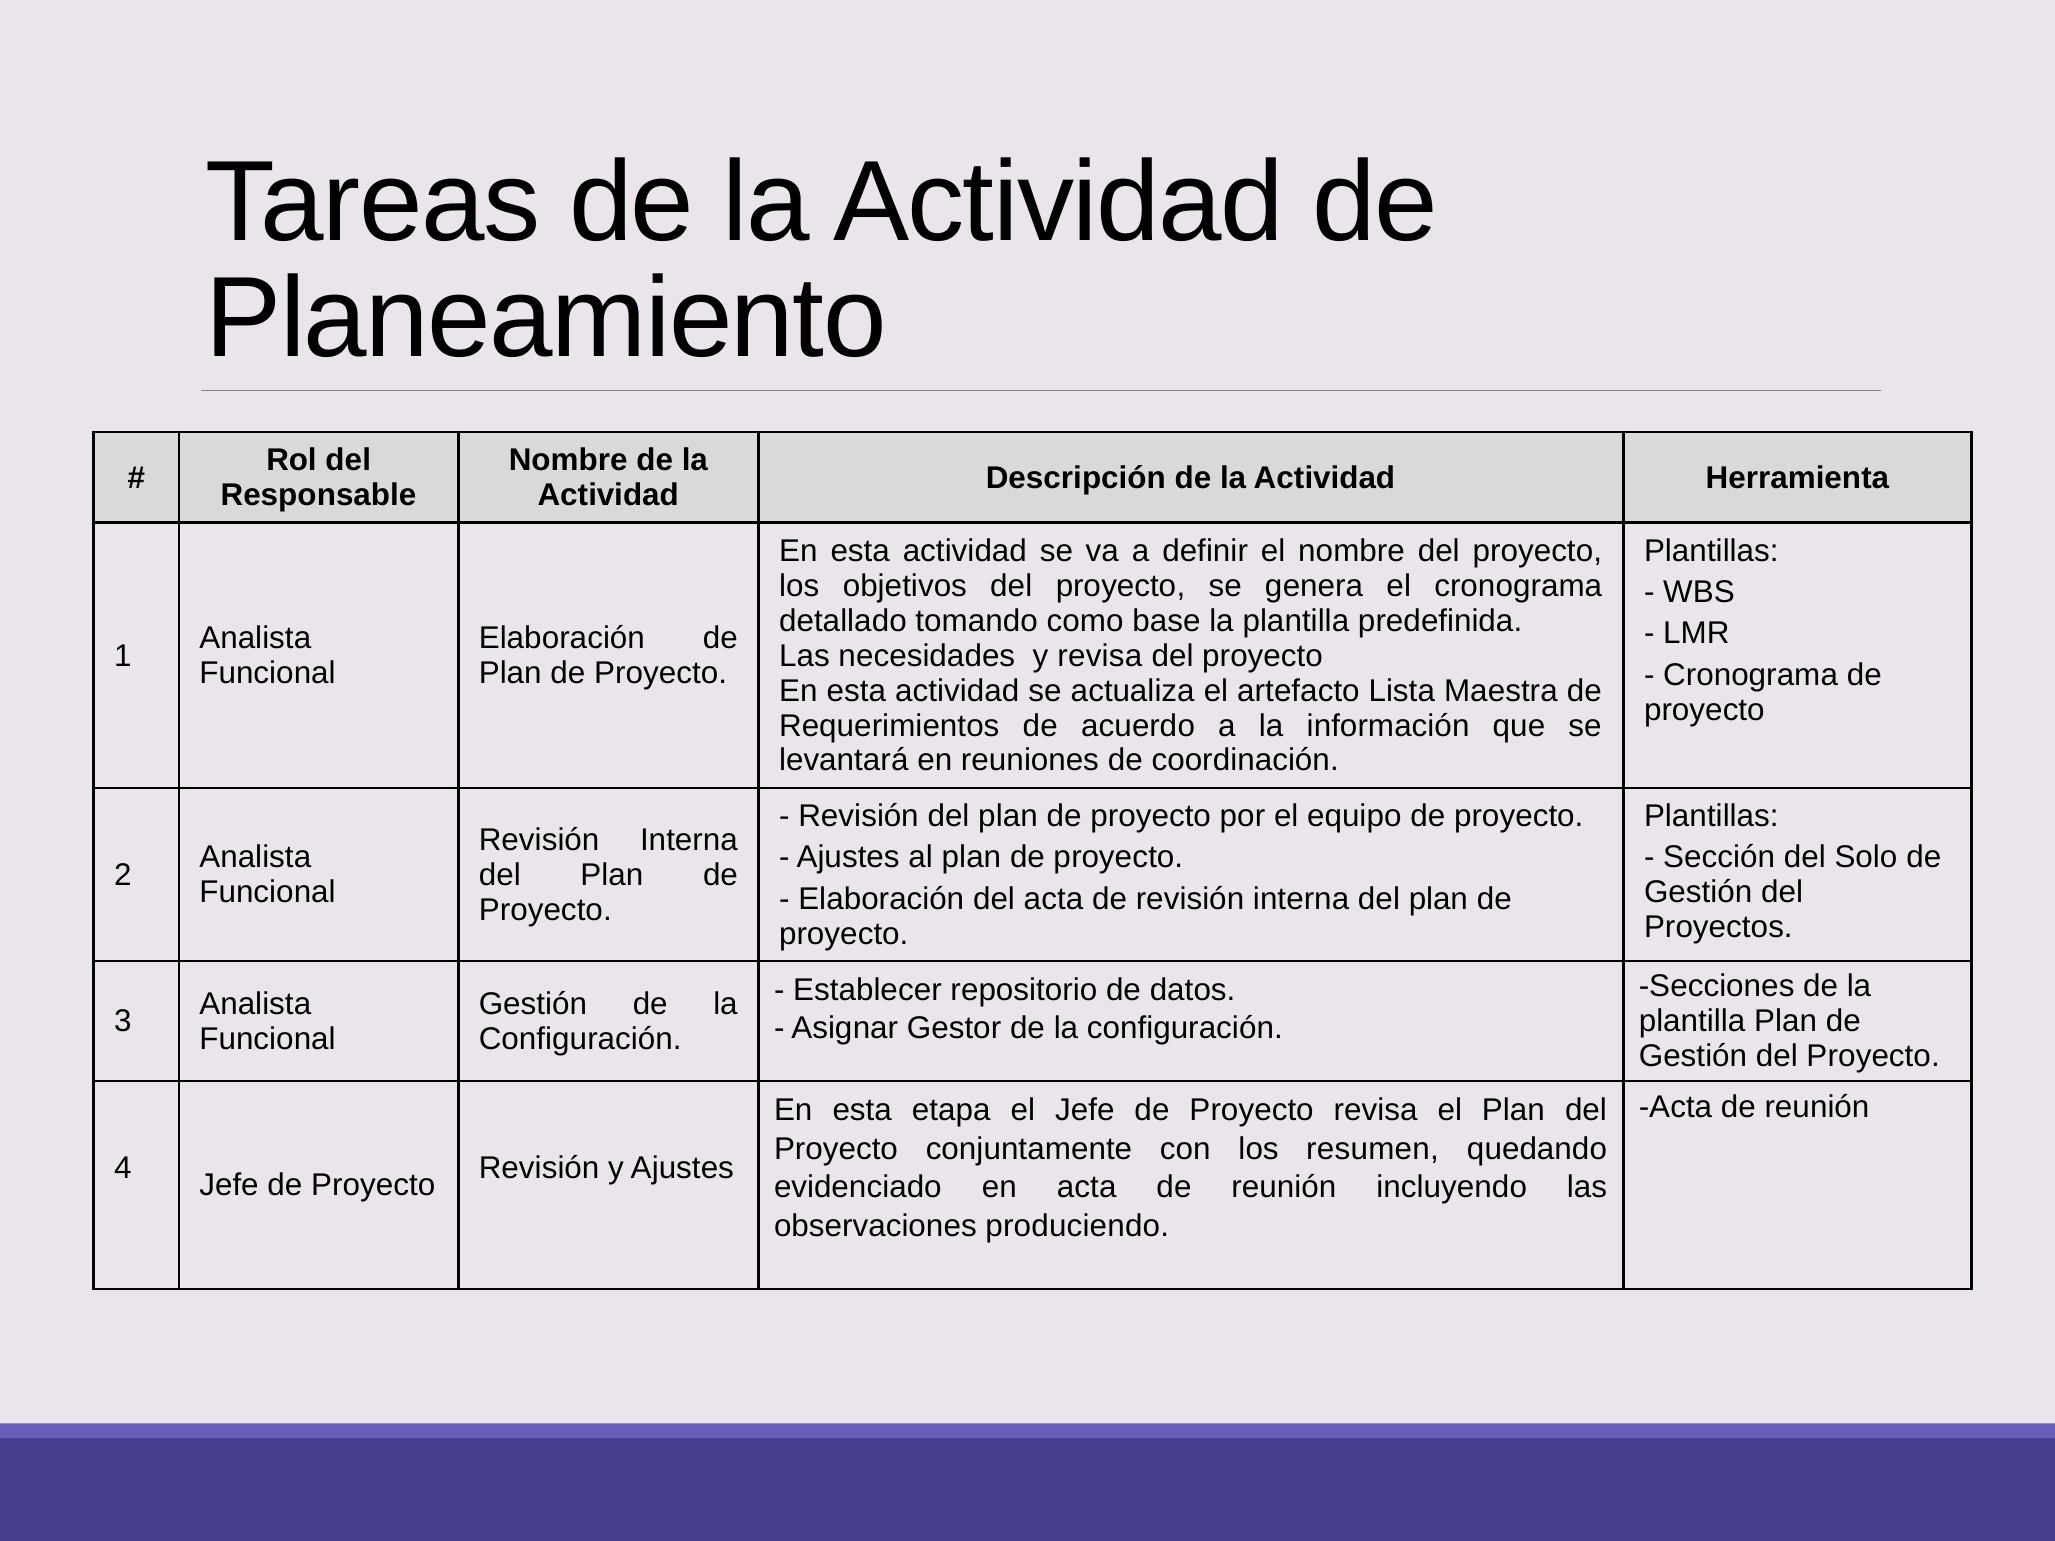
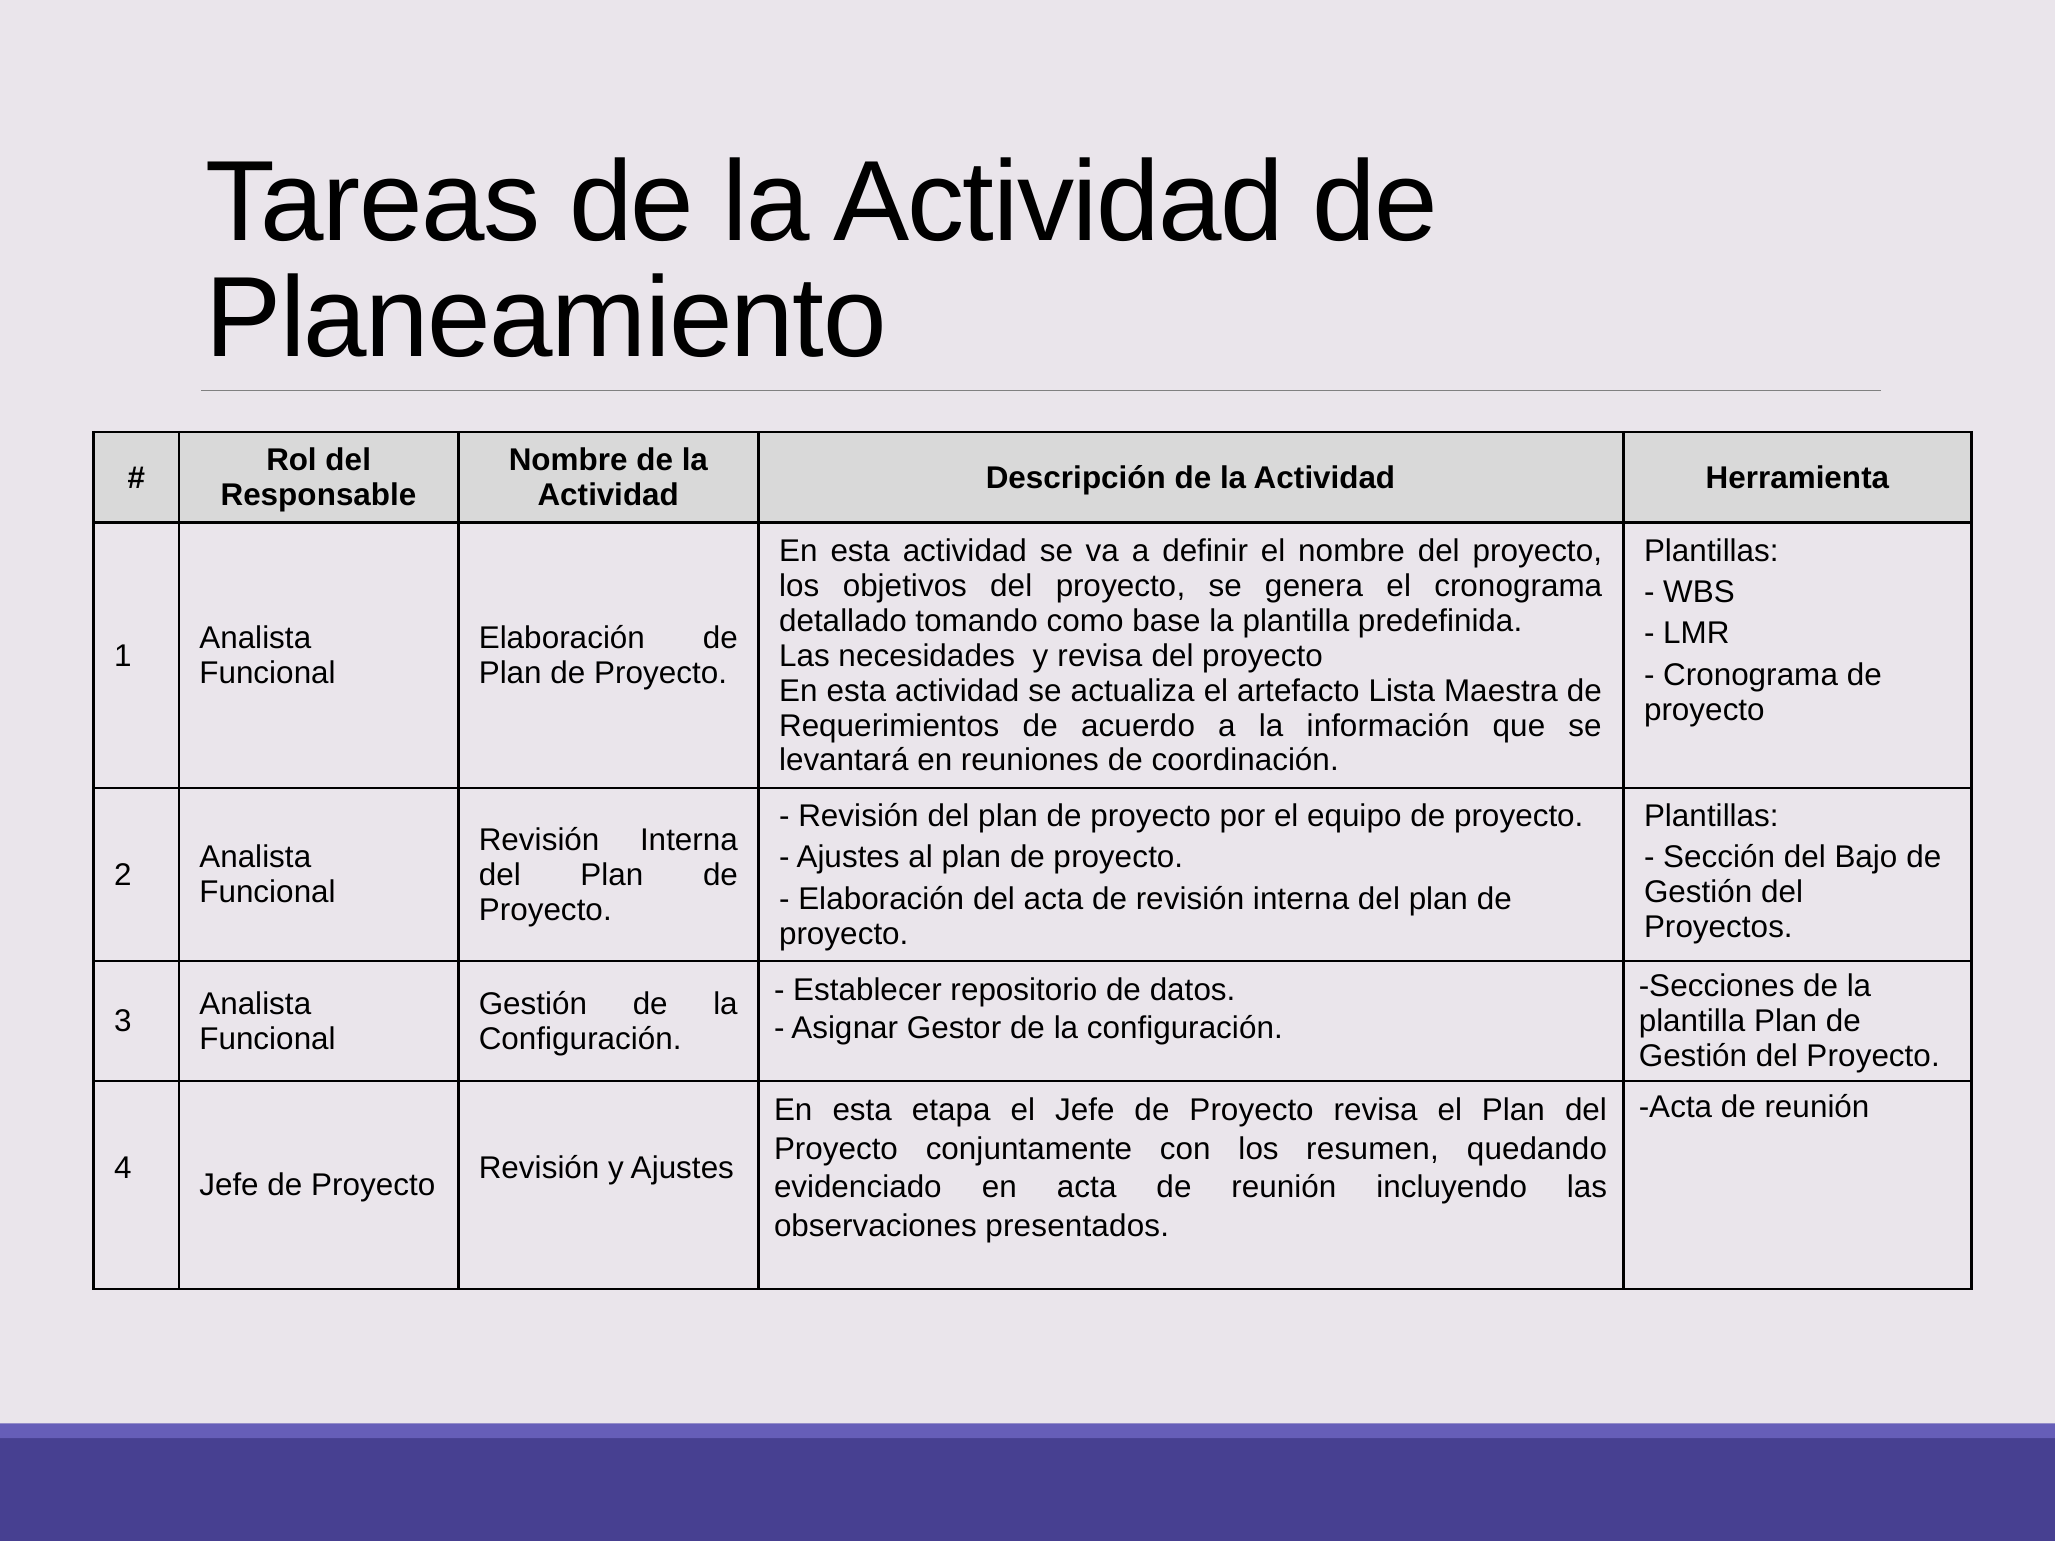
Solo: Solo -> Bajo (1866, 858)
produciendo: produciendo -> presentados (1077, 1226)
